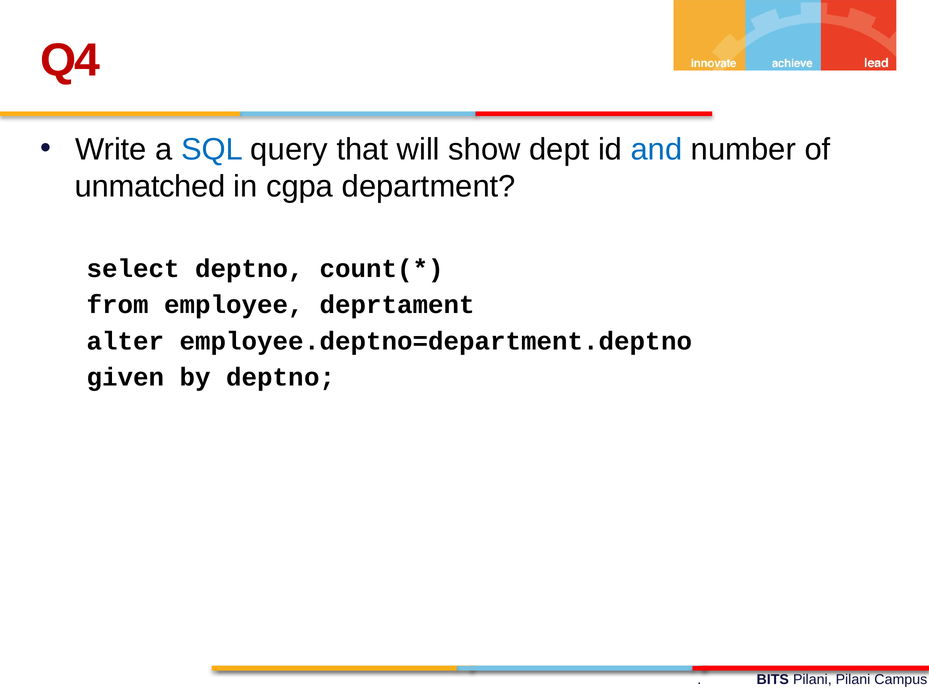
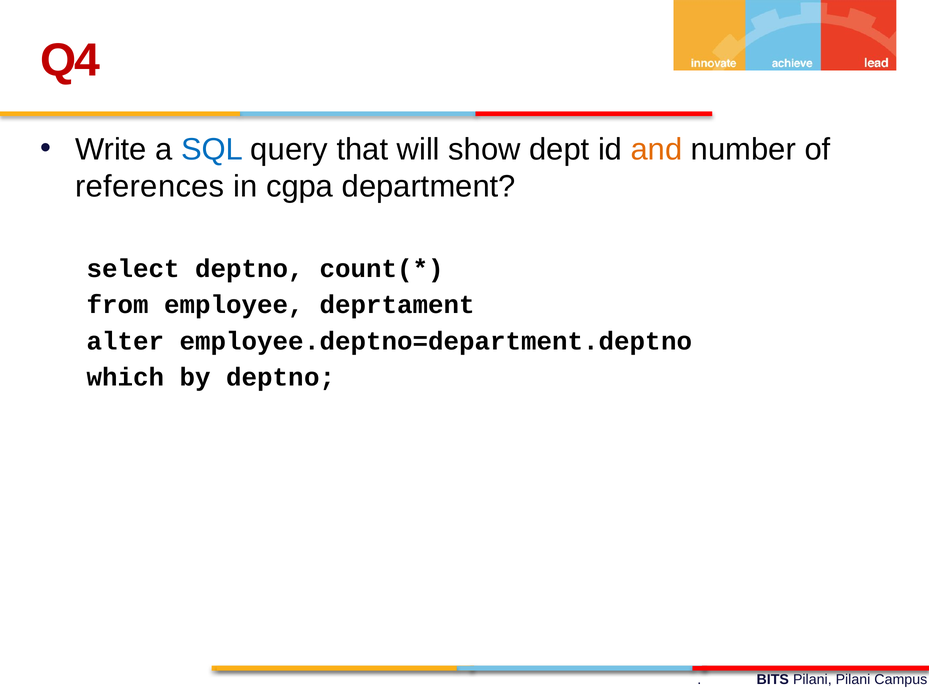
and colour: blue -> orange (657, 149)
unmatched: unmatched -> references (150, 186)
given: given -> which (125, 377)
